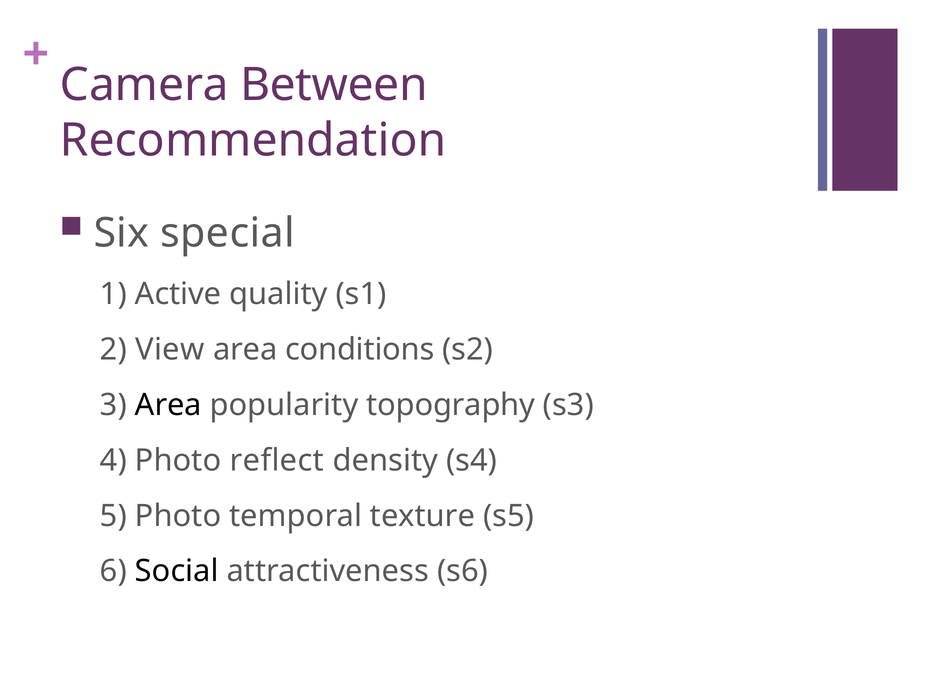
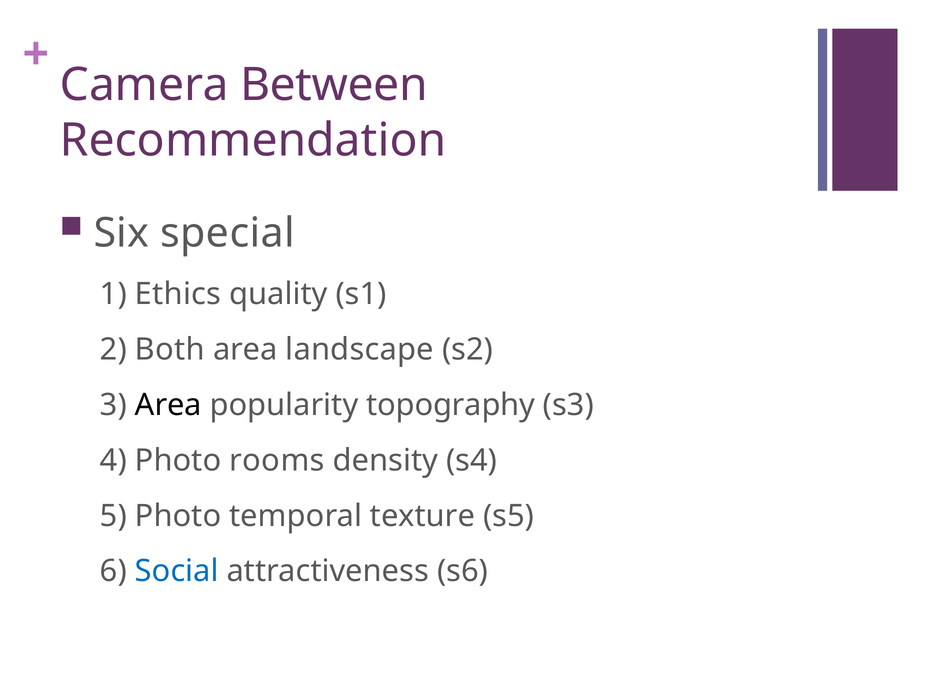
Active: Active -> Ethics (178, 294)
View: View -> Both (170, 350)
conditions: conditions -> landscape (360, 350)
reflect: reflect -> rooms (277, 461)
Social colour: black -> blue (177, 571)
